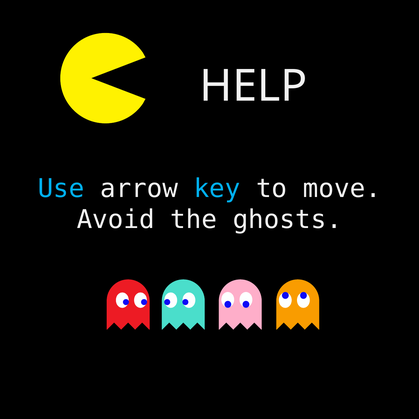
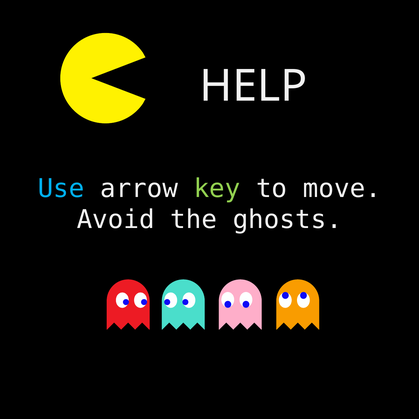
key colour: light blue -> light green (217, 189)
